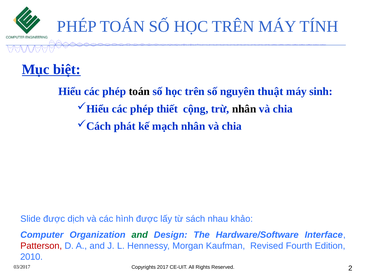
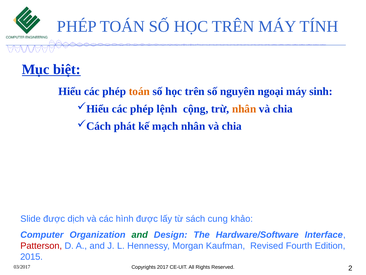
toán colour: black -> orange (139, 91)
thuật: thuật -> ngoại (271, 91)
thiết: thiết -> lệnh (167, 109)
nhân colour: black -> orange (244, 109)
nhau: nhau -> cung (218, 218)
2010: 2010 -> 2015 (31, 256)
